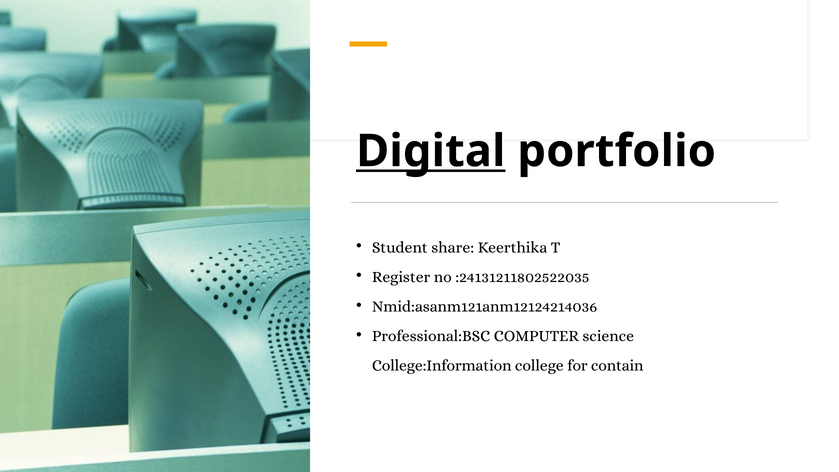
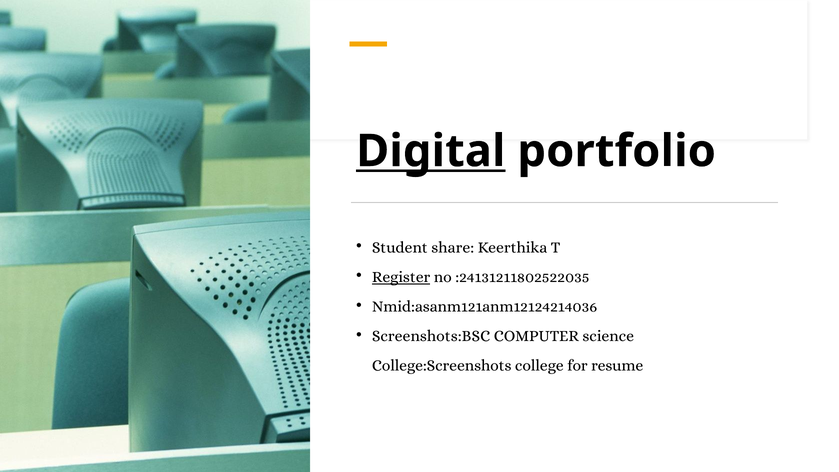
Register underline: none -> present (401, 277)
Professional:BSC: Professional:BSC -> Screenshots:BSC (431, 336)
College:Information: College:Information -> College:Screenshots (442, 366)
contain: contain -> resume (617, 366)
